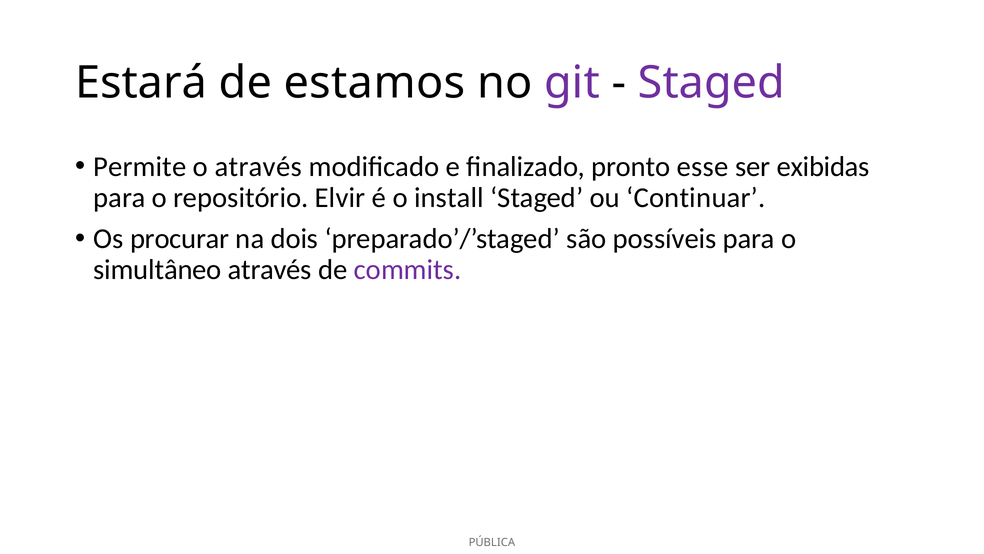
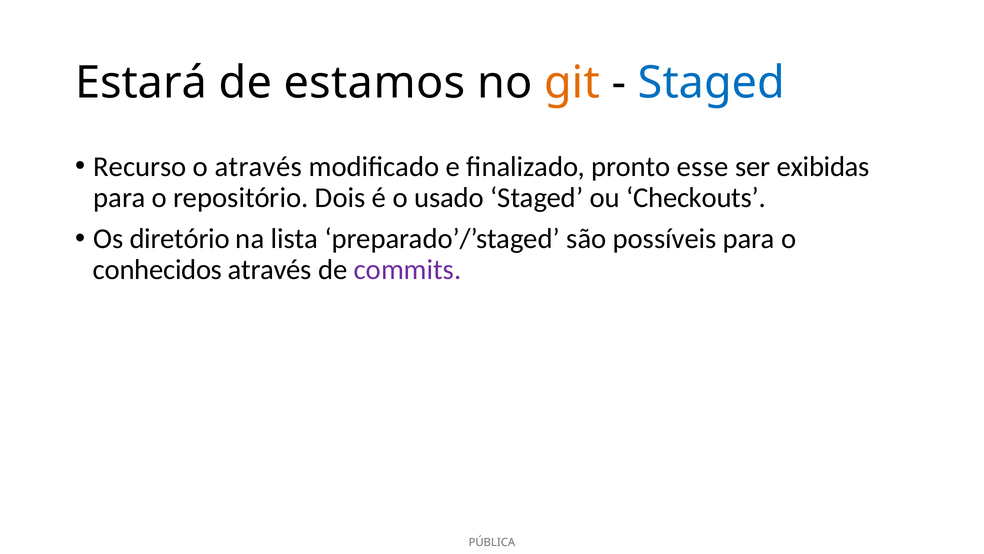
git colour: purple -> orange (572, 83)
Staged colour: purple -> blue (711, 83)
Permite: Permite -> Recurso (140, 166)
Elvir: Elvir -> Dois (340, 197)
install: install -> usado (449, 197)
Continuar: Continuar -> Checkouts (696, 197)
procurar: procurar -> diretório (180, 239)
dois: dois -> lista (294, 239)
simultâneo: simultâneo -> conhecidos (158, 270)
